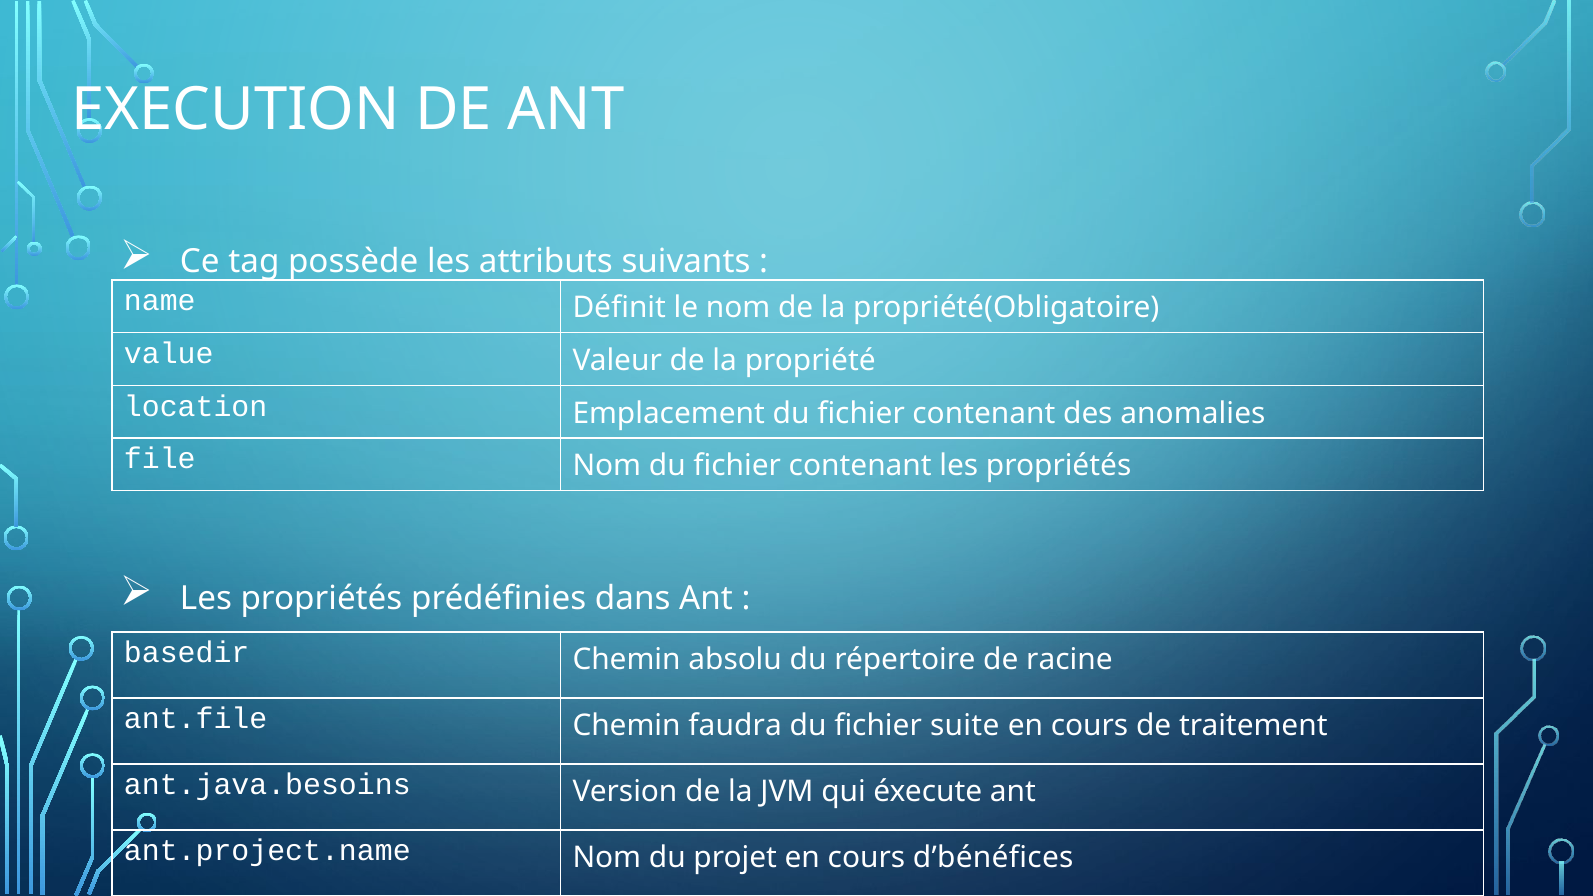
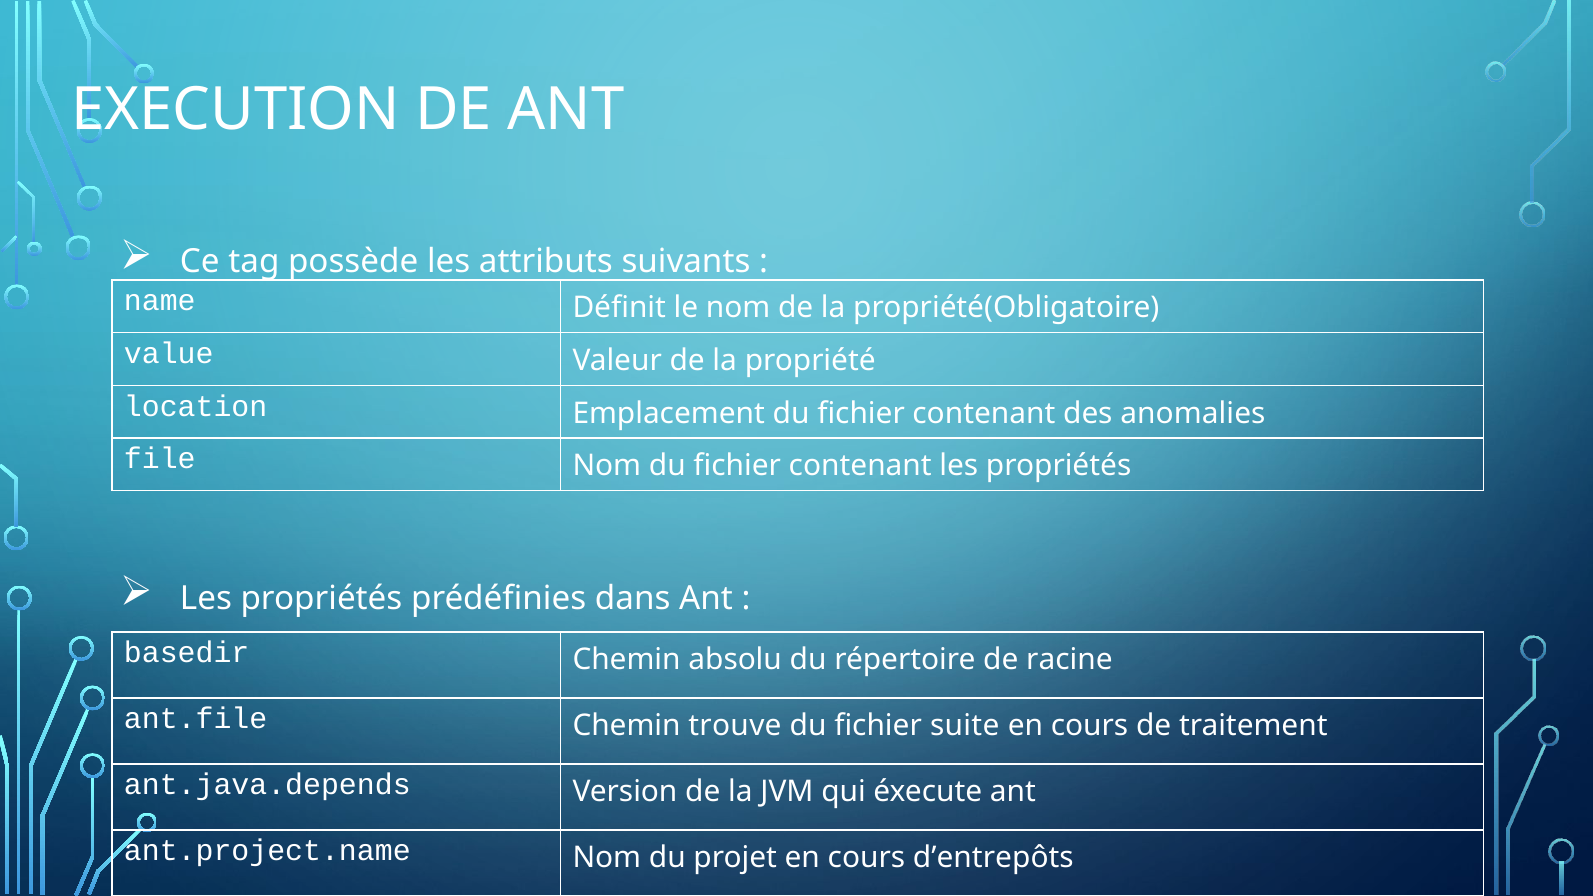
faudra: faudra -> trouve (735, 726)
ant.java.besoins: ant.java.besoins -> ant.java.depends (267, 785)
d’bénéfices: d’bénéfices -> d’entrepôts (993, 858)
